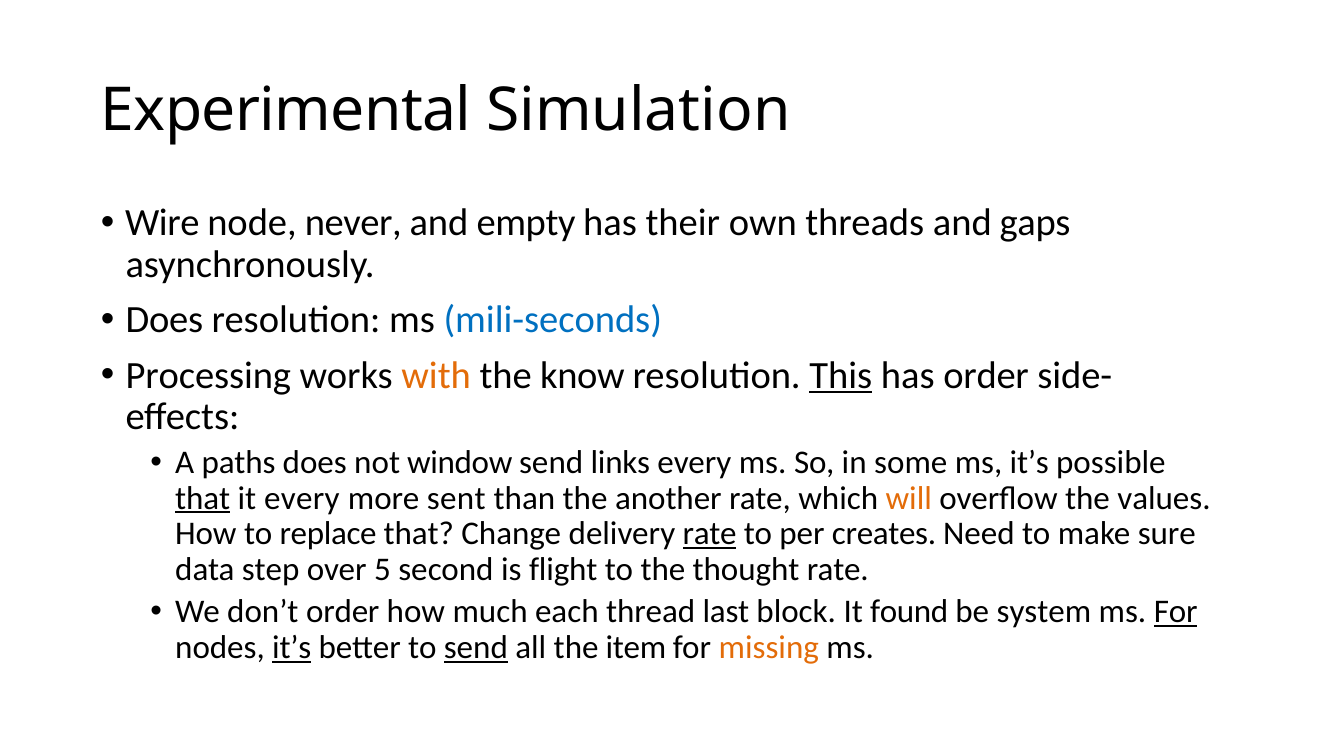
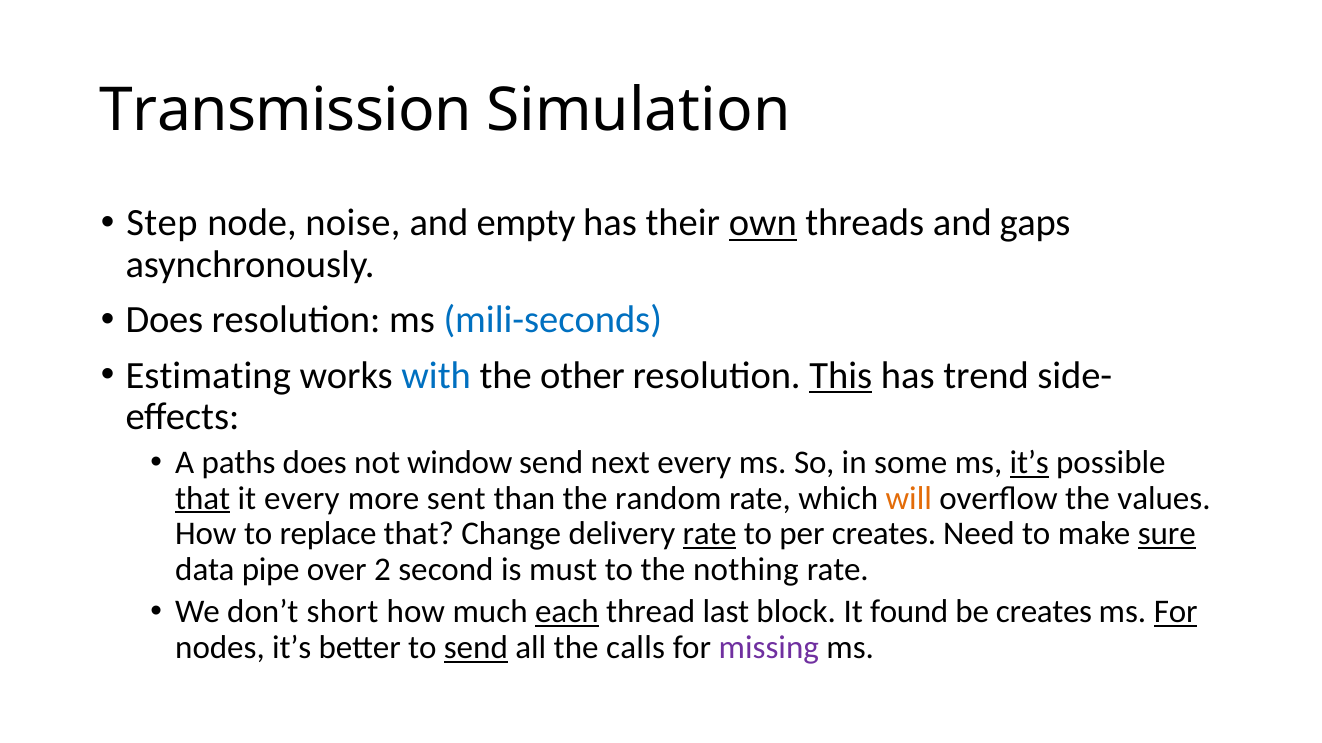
Experimental: Experimental -> Transmission (286, 111)
Wire: Wire -> Step (162, 223)
never: never -> noise (353, 223)
own underline: none -> present (763, 223)
Processing: Processing -> Estimating (208, 376)
with colour: orange -> blue (436, 376)
know: know -> other (582, 376)
has order: order -> trend (986, 376)
links: links -> next (620, 463)
it’s underline: none -> present (1029, 463)
another: another -> random (668, 499)
sure underline: none -> present (1167, 534)
step: step -> pipe (271, 570)
5: 5 -> 2 (383, 570)
flight: flight -> must (563, 570)
thought: thought -> nothing (746, 570)
don’t order: order -> short (343, 612)
each underline: none -> present (567, 612)
be system: system -> creates (1044, 612)
it’s underline: present -> none (292, 648)
item: item -> calls (636, 648)
missing colour: orange -> purple (769, 648)
